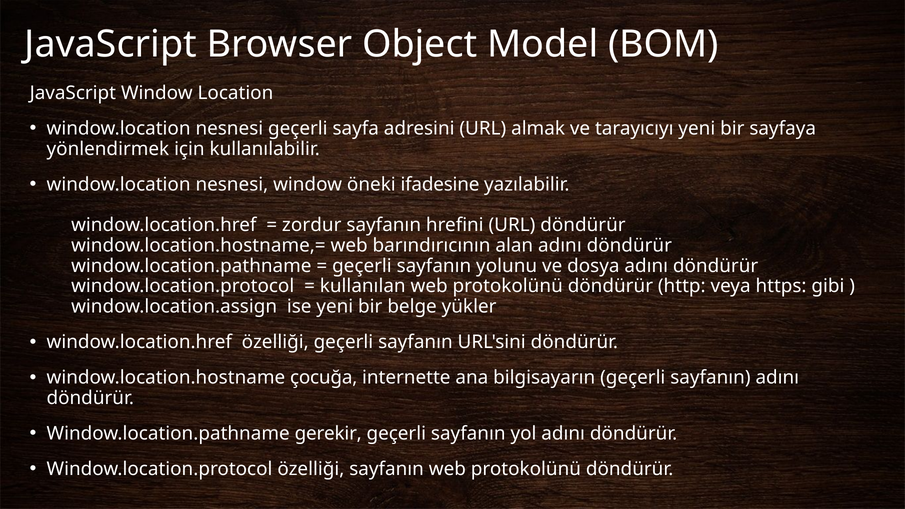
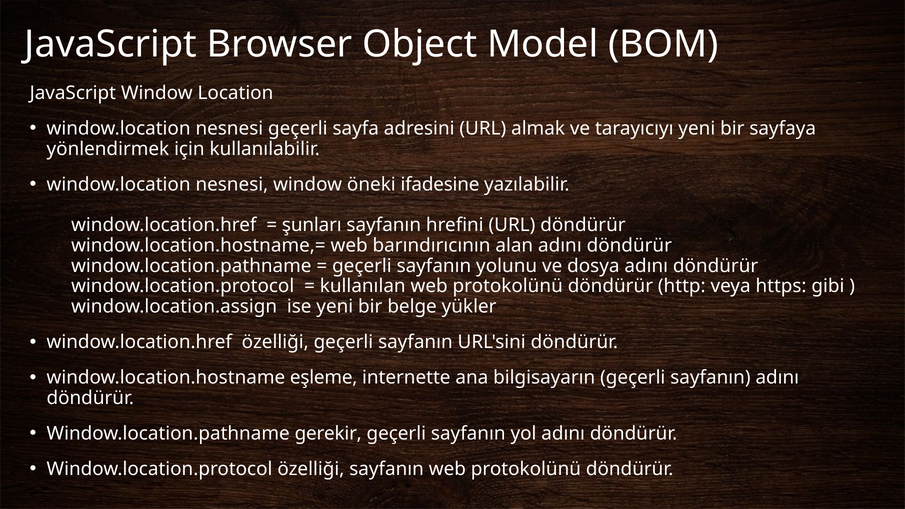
zordur: zordur -> şunları (312, 225)
çocuğa: çocuğa -> eşleme (324, 378)
